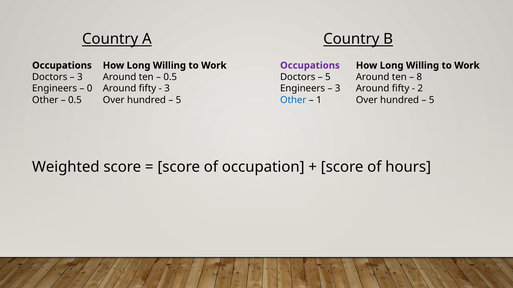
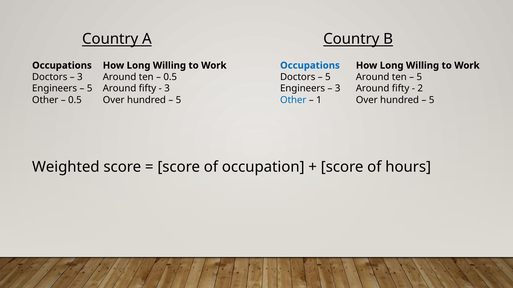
Occupations colour: purple -> blue (310, 66)
8: 8 -> 5 (419, 77)
0: 0 -> 5 (90, 89)
